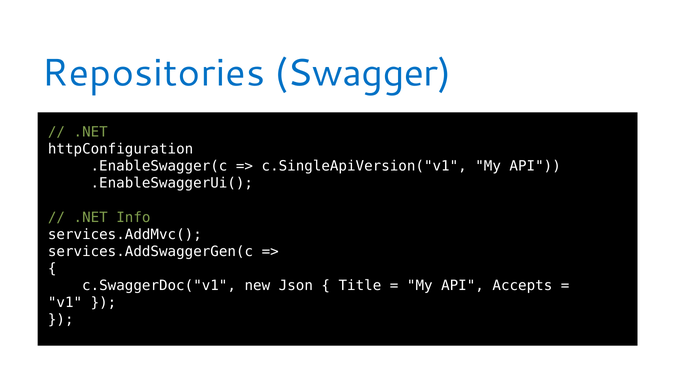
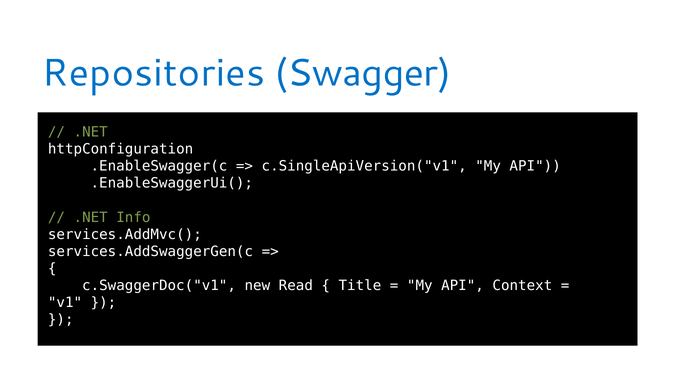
Json: Json -> Read (296, 285)
Accepts: Accepts -> Context (522, 285)
